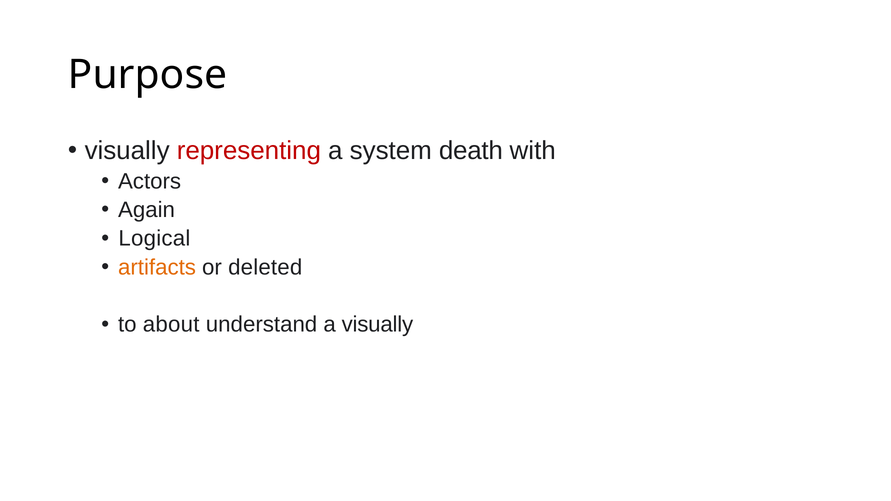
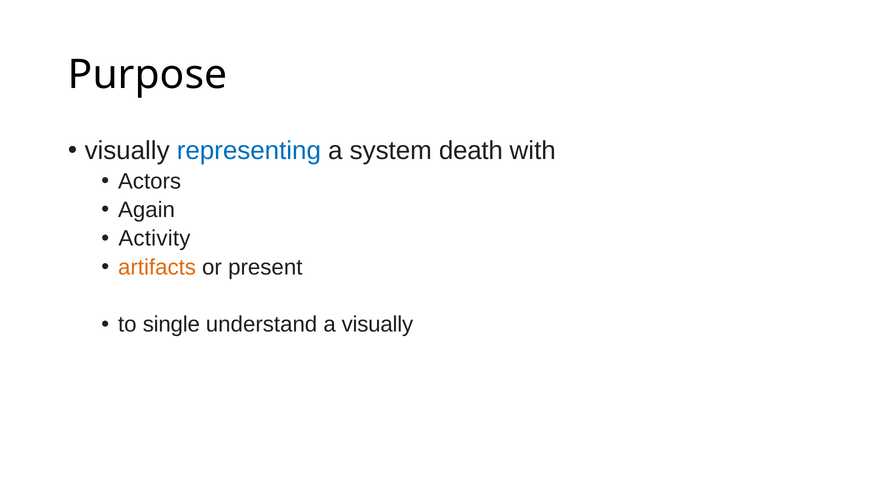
representing colour: red -> blue (249, 151)
Logical: Logical -> Activity (154, 239)
deleted: deleted -> present (265, 267)
about: about -> single (171, 325)
